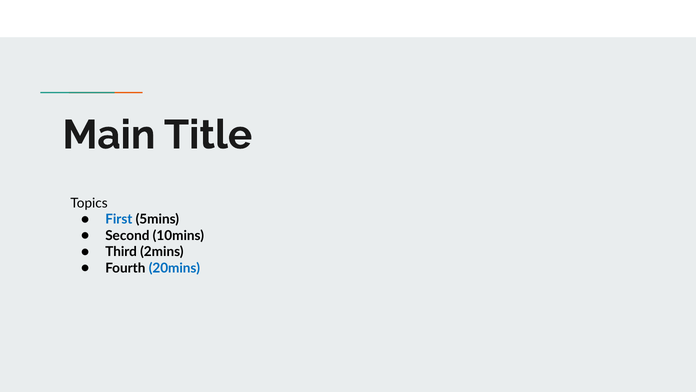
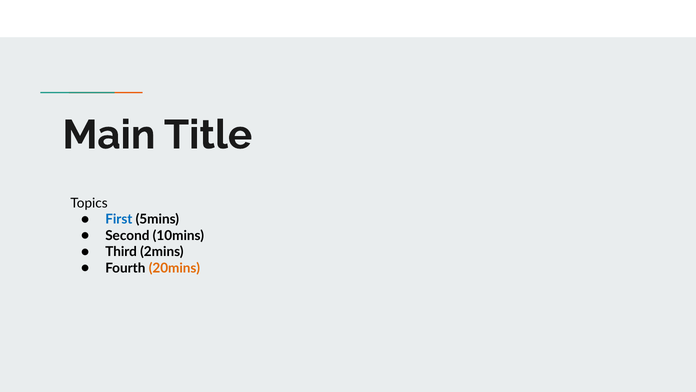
20mins colour: blue -> orange (174, 268)
